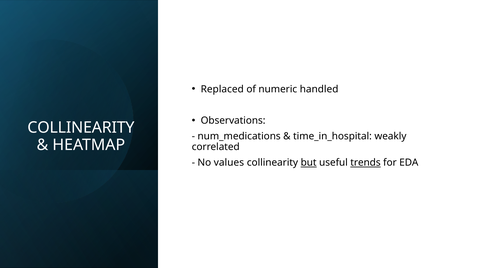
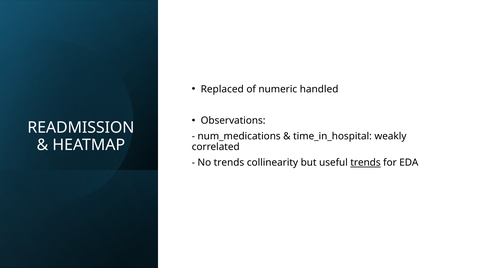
COLLINEARITY: COLLINEARITY -> READMISSION (81, 128)
No values: values -> trends (229, 163)
but underline: present -> none (309, 163)
